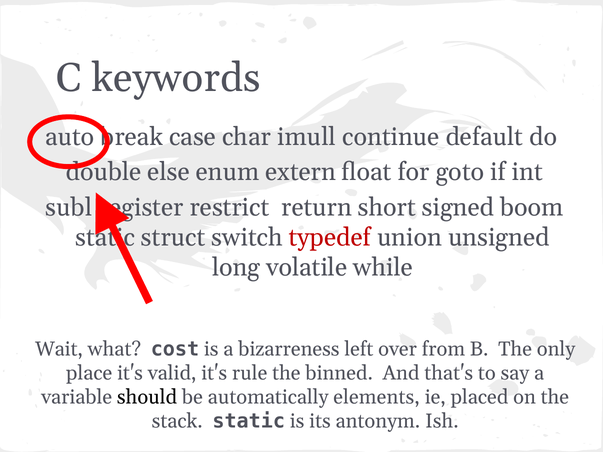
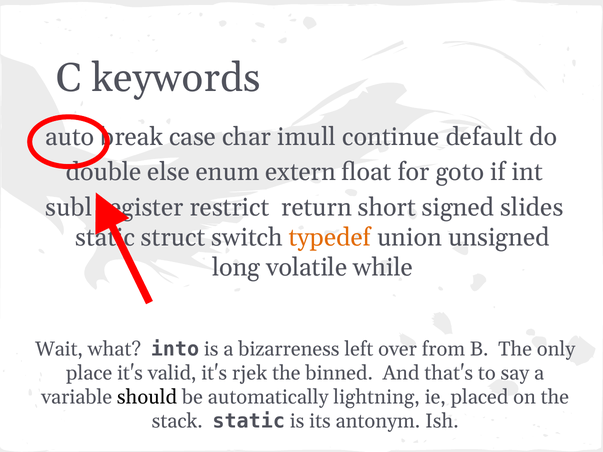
boom: boom -> slides (532, 207)
typedef colour: red -> orange (330, 237)
cost: cost -> into (175, 349)
rule: rule -> rjek (250, 373)
elements: elements -> lightning (377, 397)
